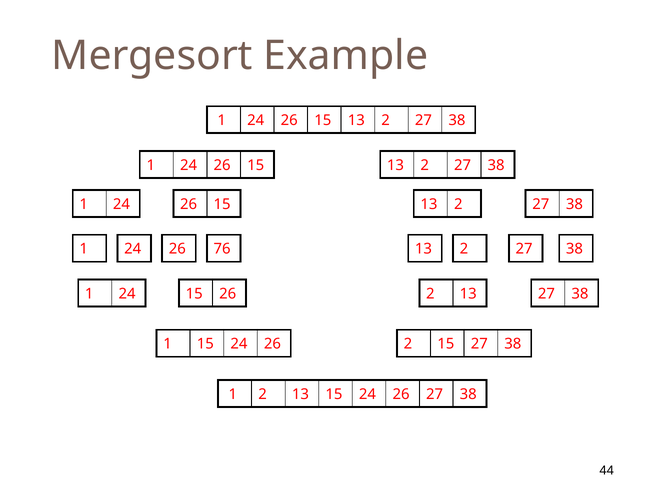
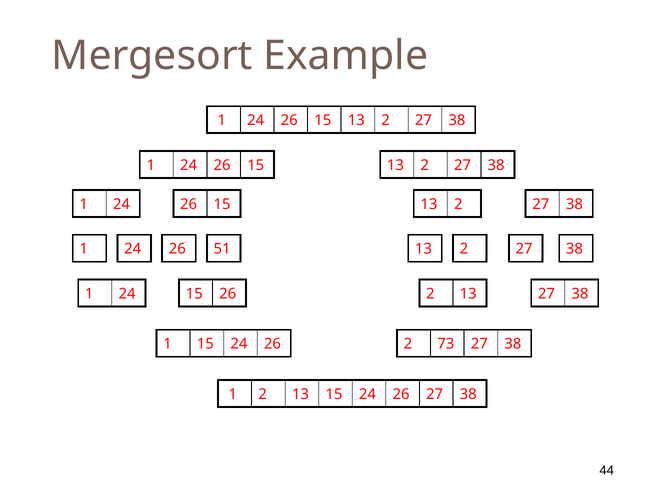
76: 76 -> 51 (222, 249)
2 15: 15 -> 73 (446, 344)
